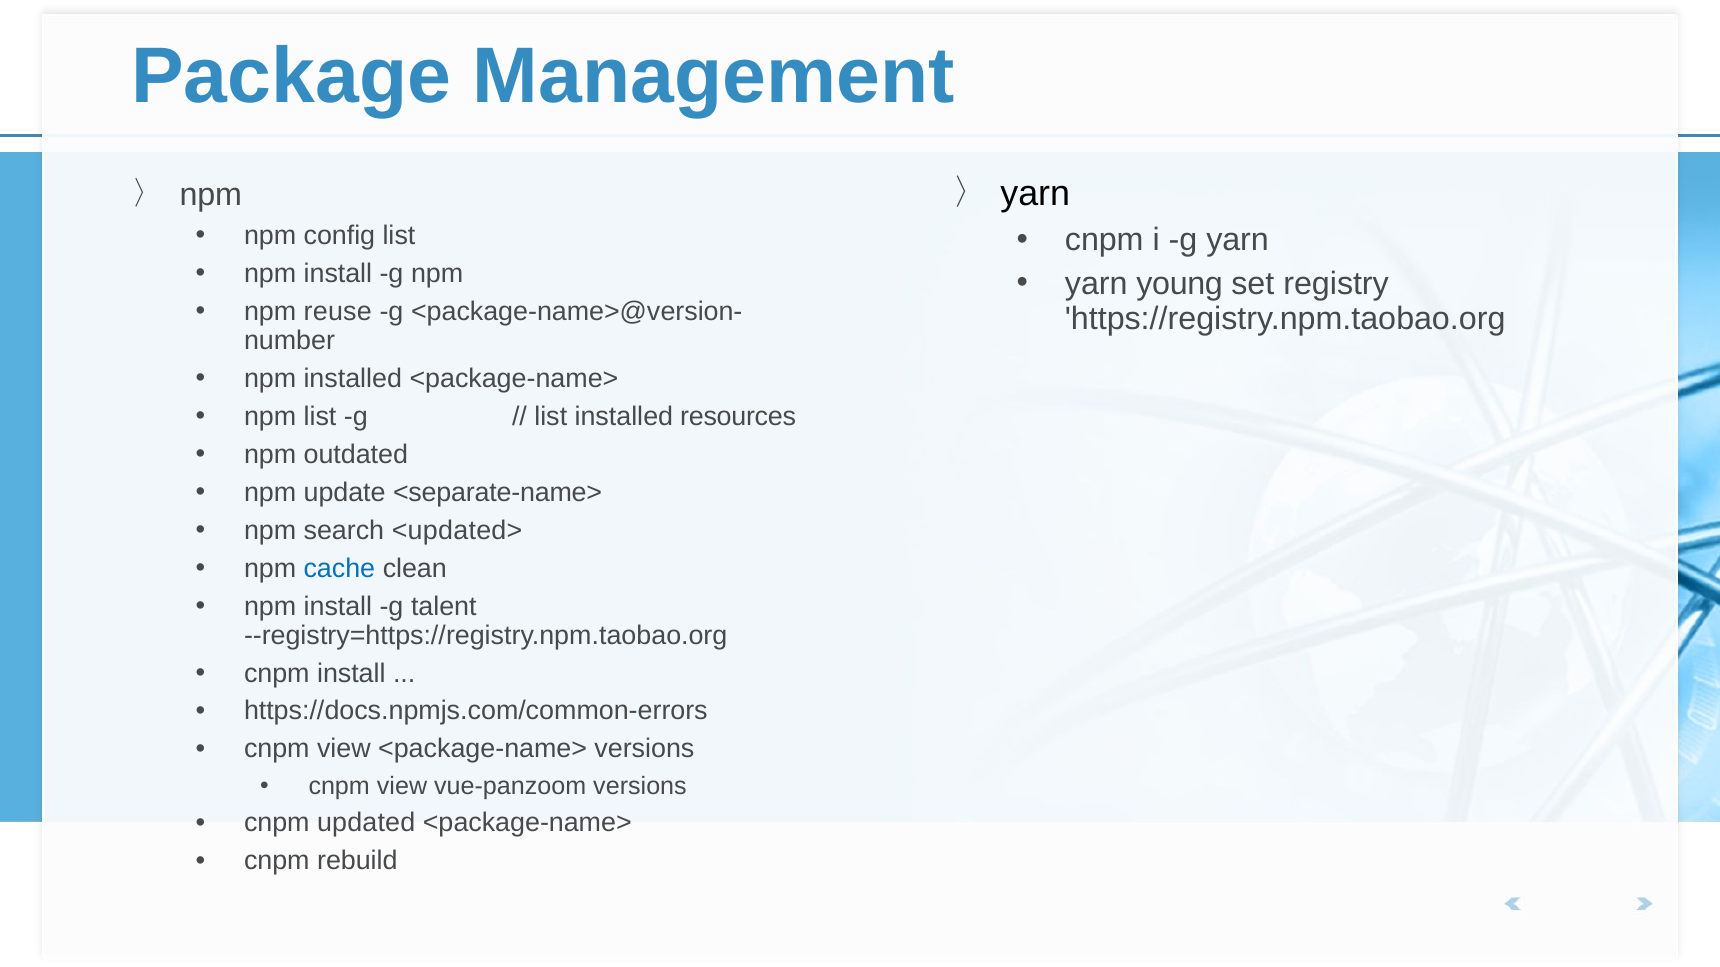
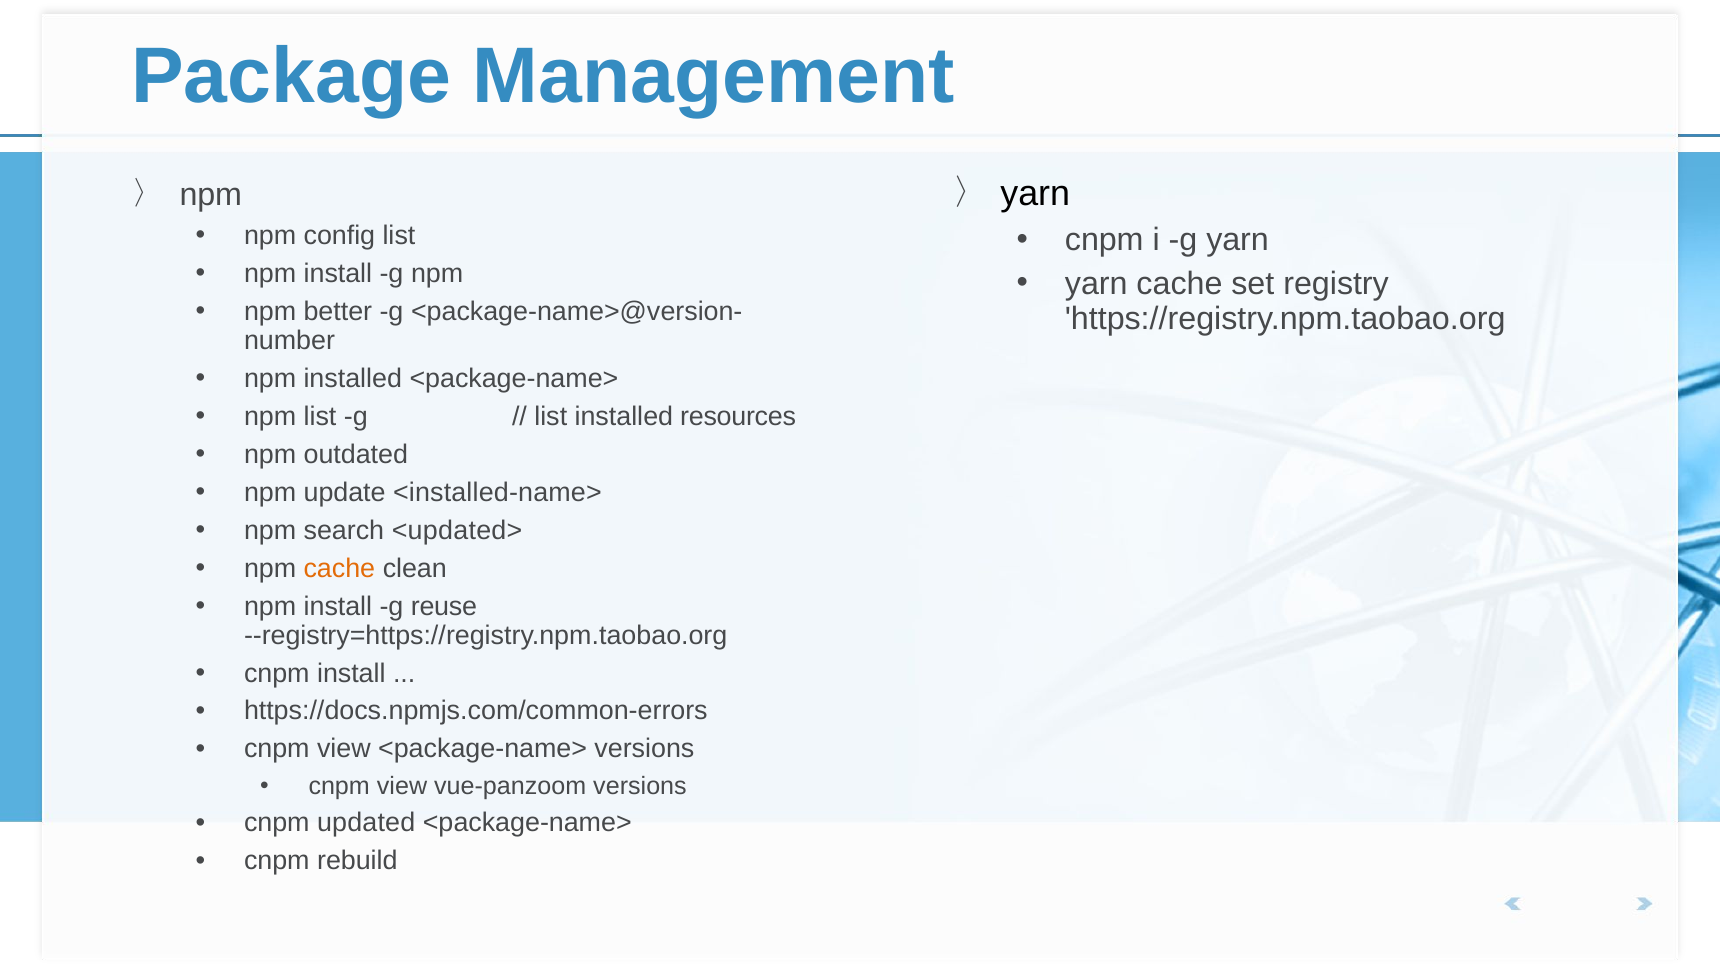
yarn young: young -> cache (1179, 284)
reuse: reuse -> better (338, 311)
<separate-name>: <separate-name> -> <installed-name> (497, 493)
cache colour: blue -> orange (339, 568)
talent: talent -> reuse (444, 606)
